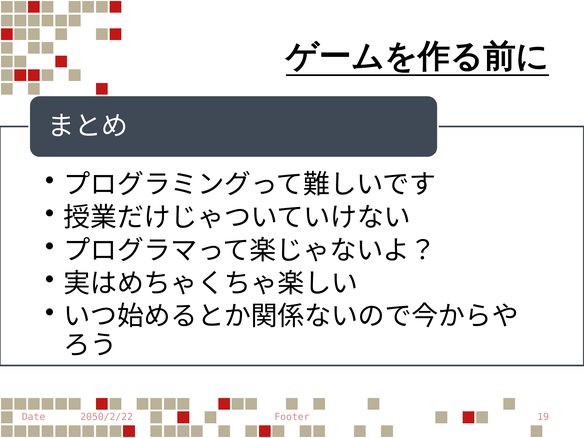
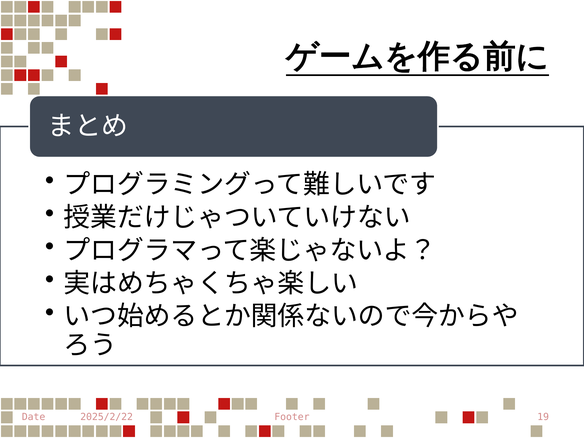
2050/2/22: 2050/2/22 -> 2025/2/22 (107, 417)
